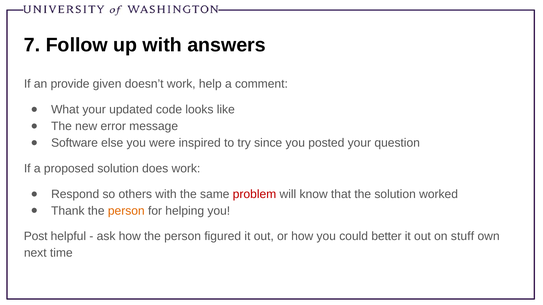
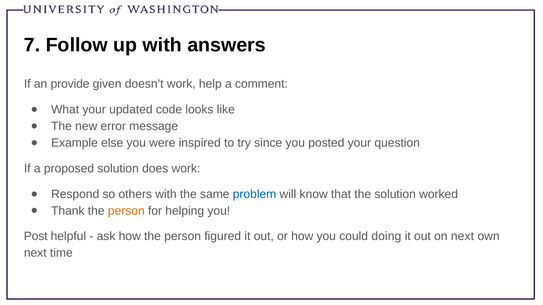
Software: Software -> Example (74, 143)
problem colour: red -> blue (254, 194)
better: better -> doing (386, 237)
on stuff: stuff -> next (462, 237)
